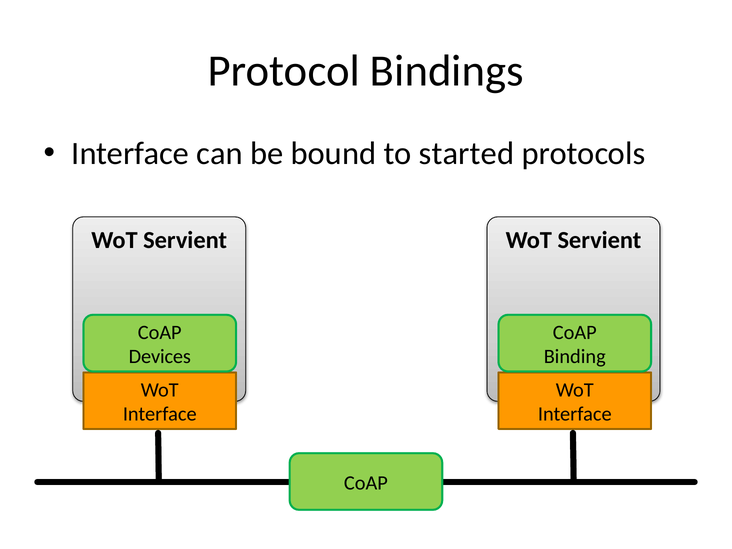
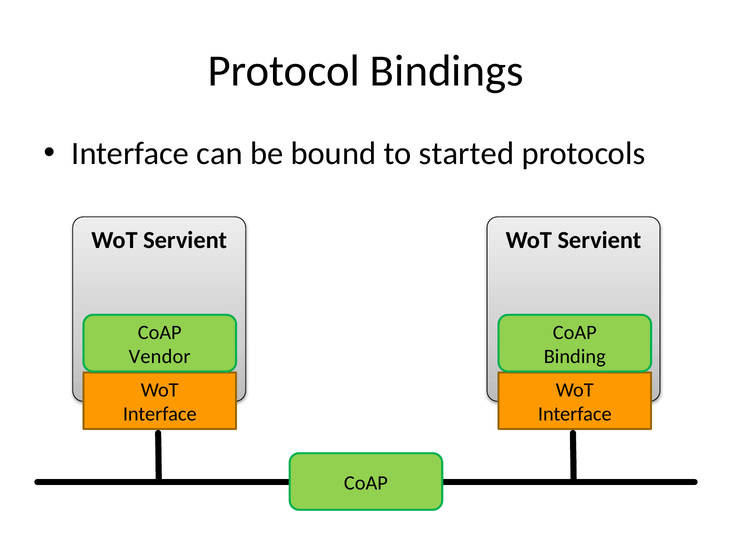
Devices: Devices -> Vendor (160, 357)
